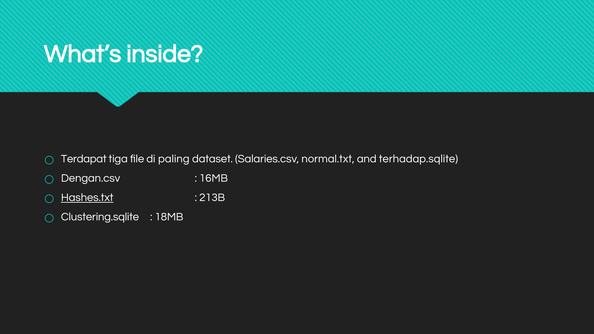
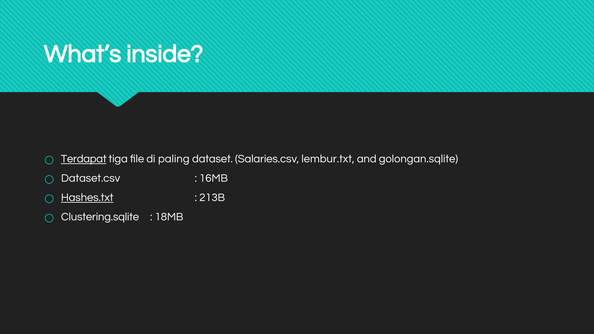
Terdapat underline: none -> present (84, 159)
normal.txt: normal.txt -> lembur.txt (328, 159)
terhadap.sqlite: terhadap.sqlite -> golongan.sqlite (418, 159)
Dengan.csv: Dengan.csv -> Dataset.csv (91, 178)
